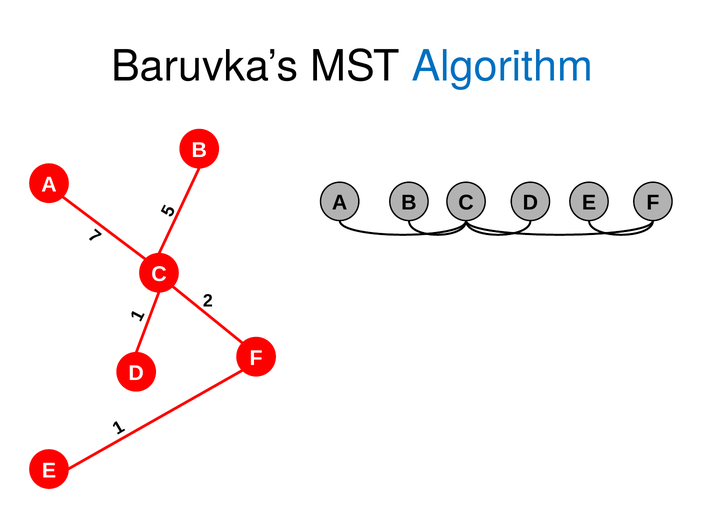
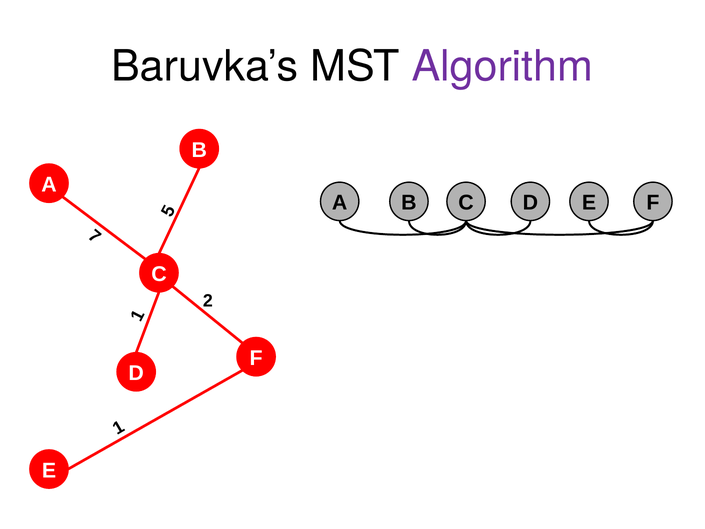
Algorithm colour: blue -> purple (502, 66)
